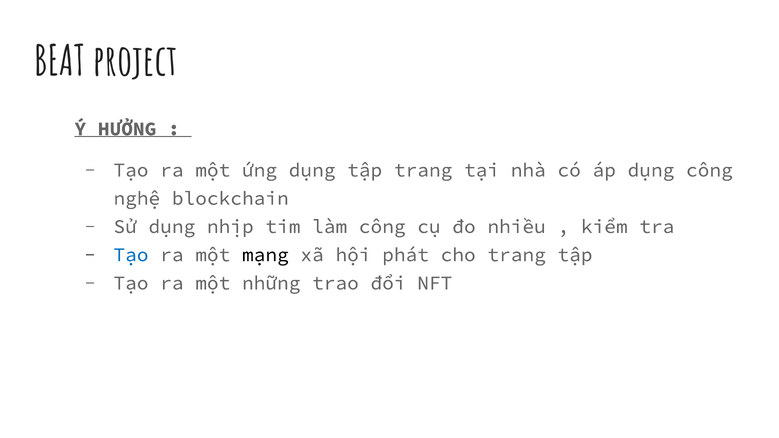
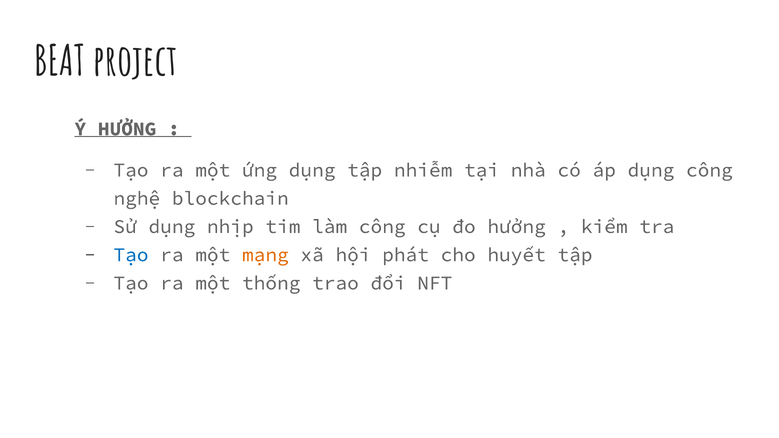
tập trang: trang -> nhiễm (423, 170)
đo nhiều: nhiều -> hưởng (517, 227)
mạng colour: black -> orange (265, 255)
cho trang: trang -> huyết (517, 255)
những: những -> thống (271, 283)
